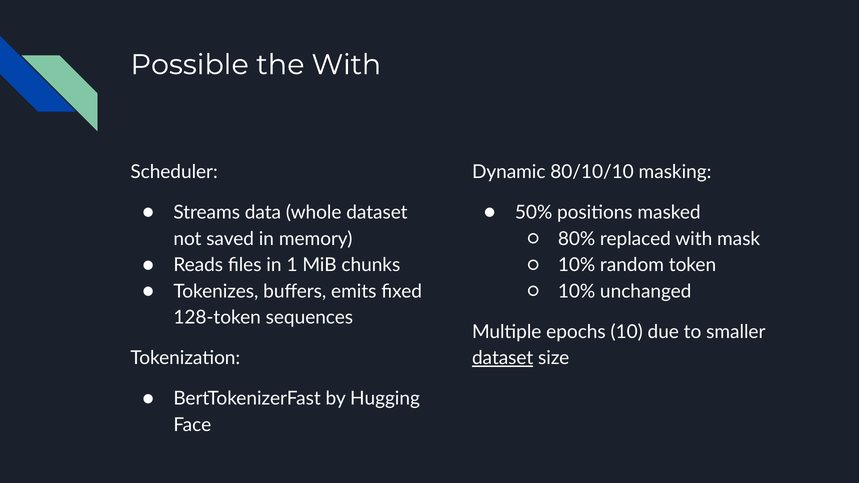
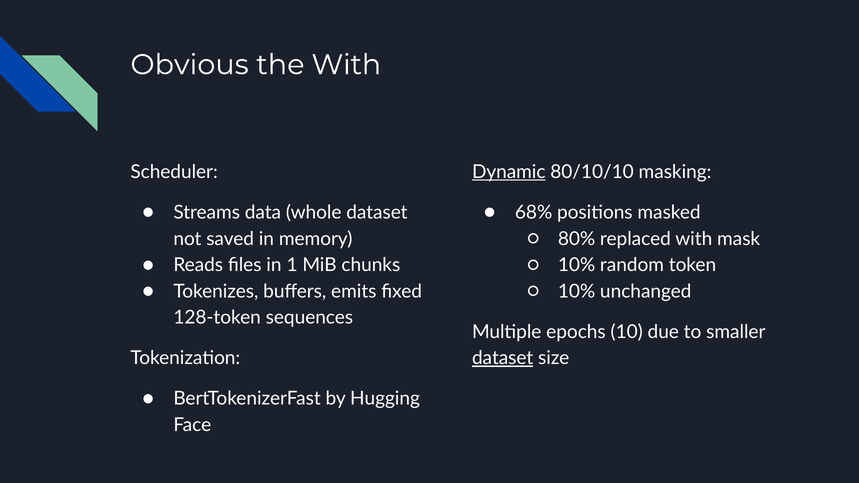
Possible: Possible -> Obvious (190, 65)
Dynamic underline: none -> present (509, 172)
50%: 50% -> 68% (534, 213)
